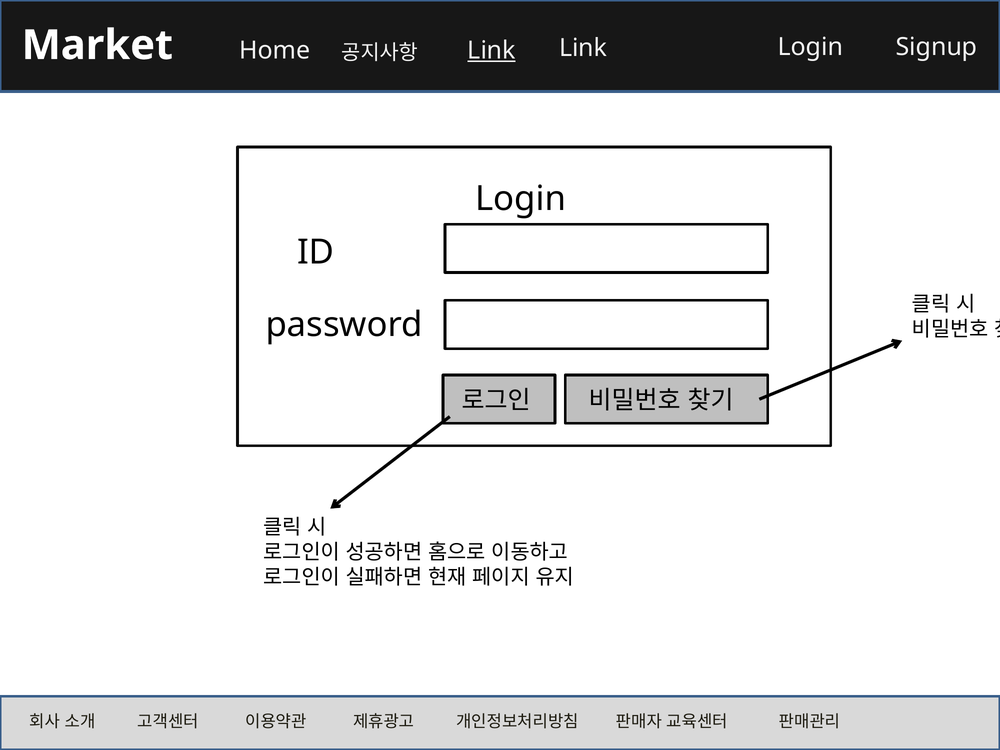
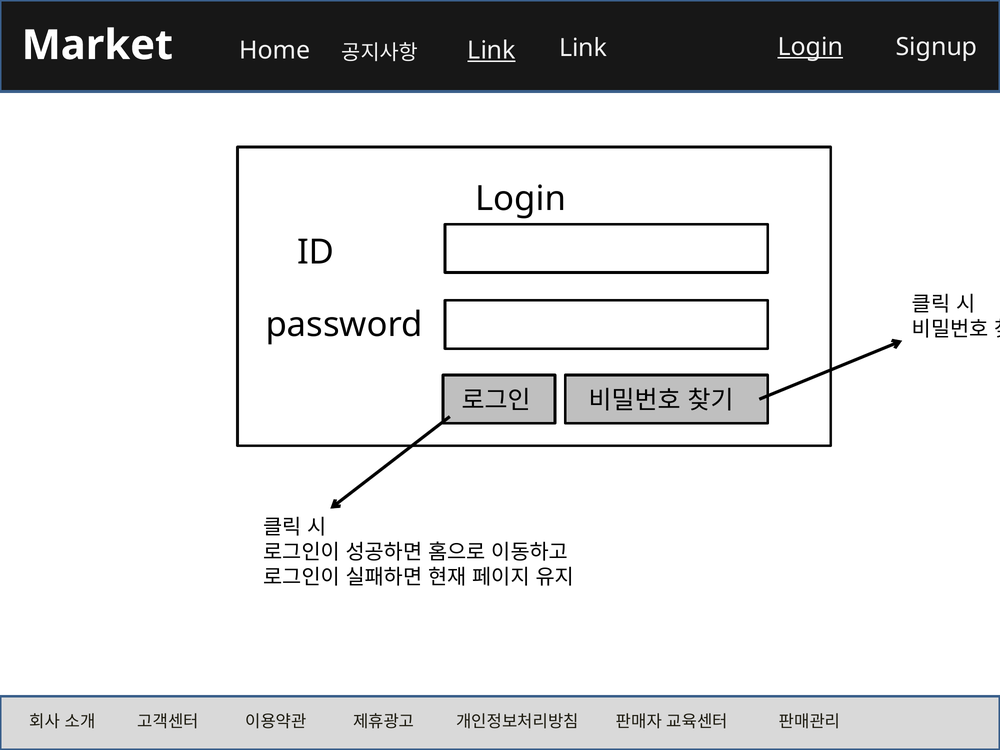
Login underline: none -> present (810, 47)
